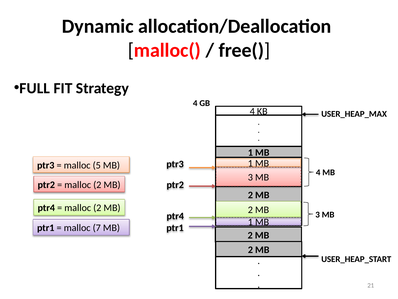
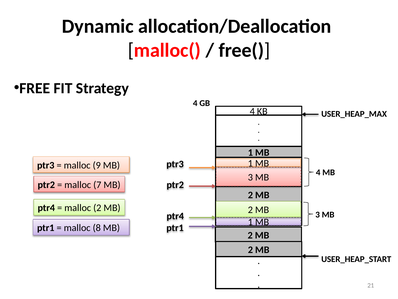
FULL: FULL -> FREE (35, 88)
5: 5 -> 9 (97, 165)
2: 2 -> 7 (97, 184)
7: 7 -> 8 (97, 228)
